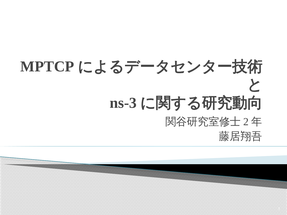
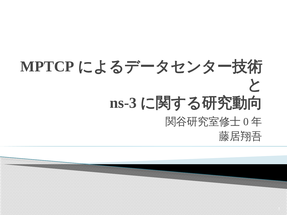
2: 2 -> 0 (246, 122)
